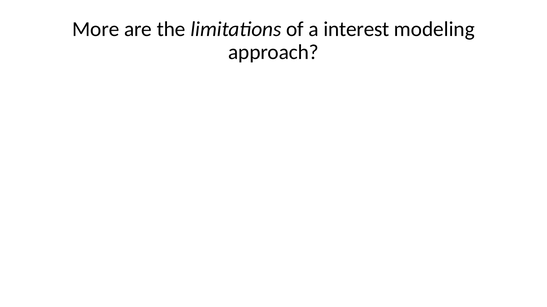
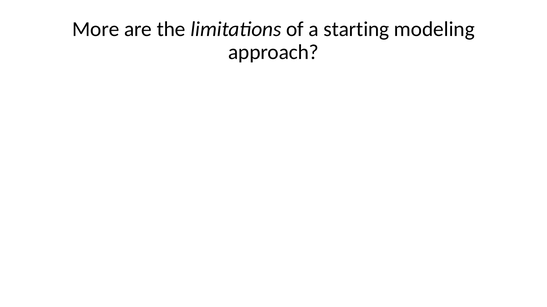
interest: interest -> starting (356, 29)
